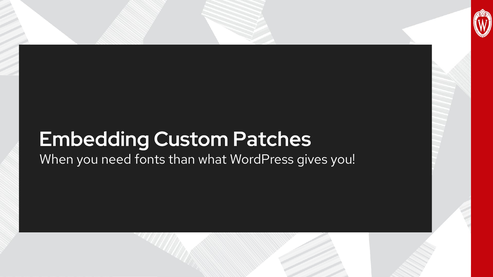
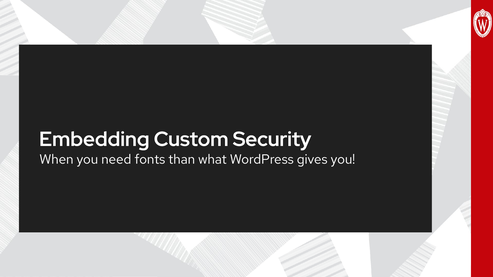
Patches: Patches -> Security (272, 139)
